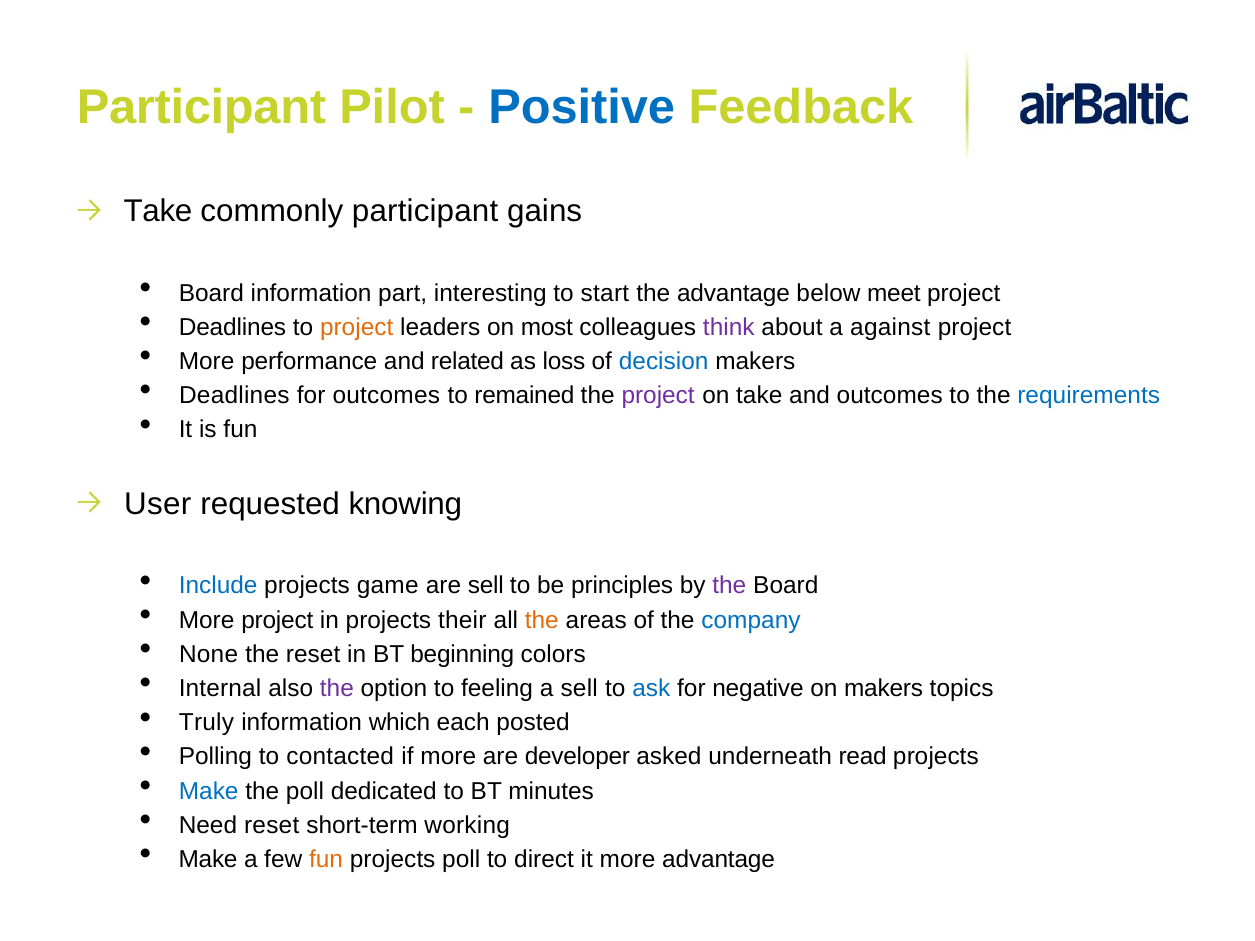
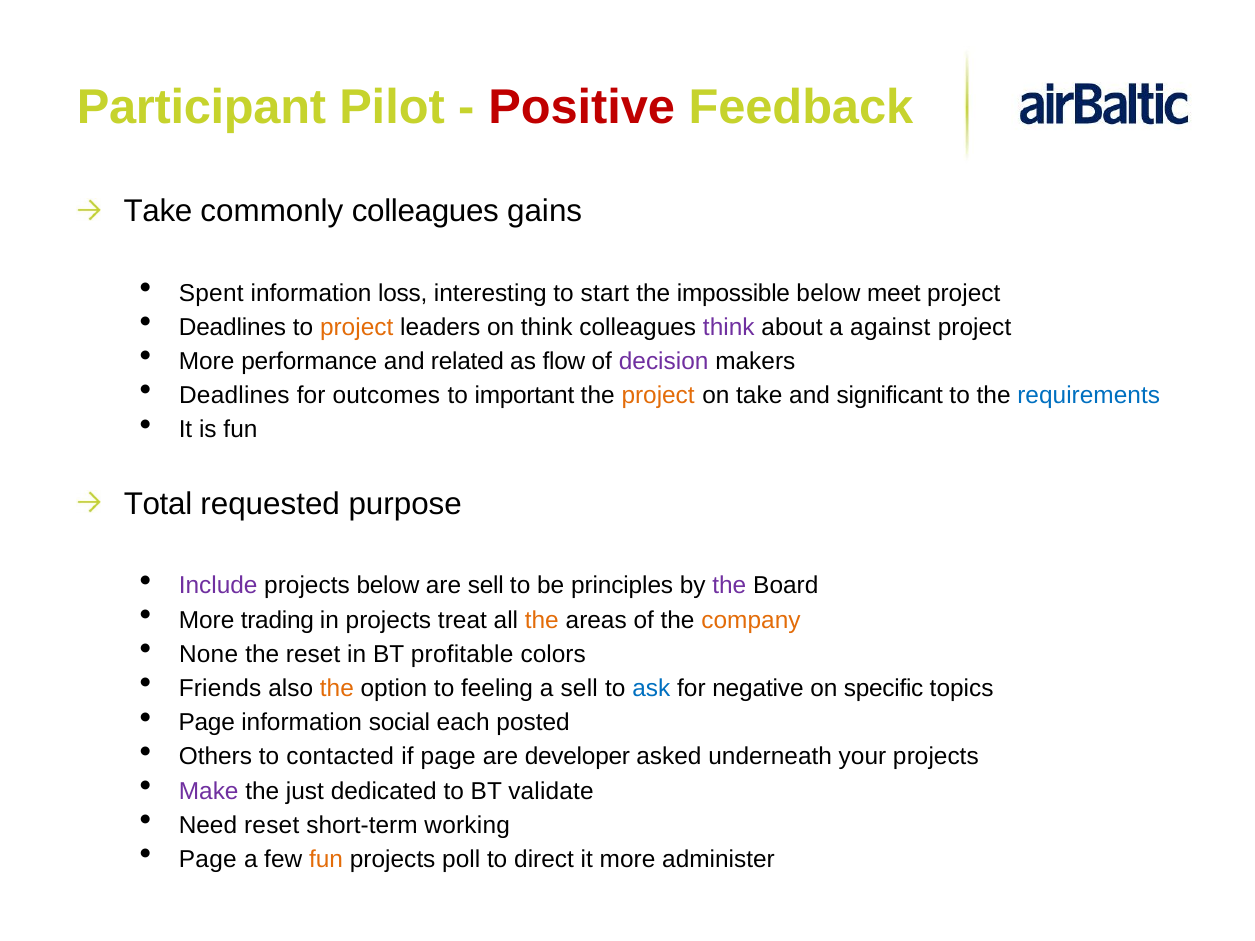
Positive colour: blue -> red (582, 108)
commonly participant: participant -> colleagues (425, 211)
Board: Board -> Spent (211, 293)
part: part -> loss (403, 293)
the advantage: advantage -> impossible (733, 293)
on most: most -> think (547, 327)
loss: loss -> flow (564, 361)
decision colour: blue -> purple (664, 361)
remained: remained -> important (524, 396)
project colour: purple -> orange (658, 396)
and outcomes: outcomes -> significant (890, 396)
User: User -> Total (158, 504)
knowing: knowing -> purpose (405, 504)
Include colour: blue -> purple (218, 586)
projects game: game -> below (388, 586)
More project: project -> trading (277, 620)
their: their -> treat (462, 620)
company colour: blue -> orange (751, 620)
beginning: beginning -> profitable (462, 654)
Internal: Internal -> Friends (220, 689)
the colour: purple -> orange (337, 689)
on makers: makers -> specific (884, 689)
Truly: Truly -> Page (207, 723)
which: which -> social (399, 723)
Polling: Polling -> Others (215, 757)
if more: more -> page (448, 757)
read: read -> your (862, 757)
Make colour: blue -> purple (209, 791)
the poll: poll -> just (305, 791)
minutes: minutes -> validate (551, 791)
Make: Make -> Page (208, 860)
more advantage: advantage -> administer (719, 860)
